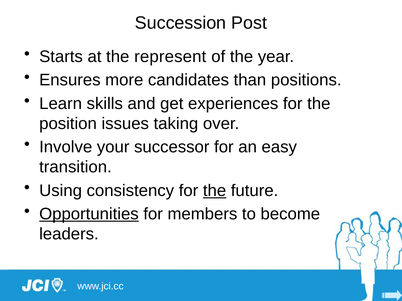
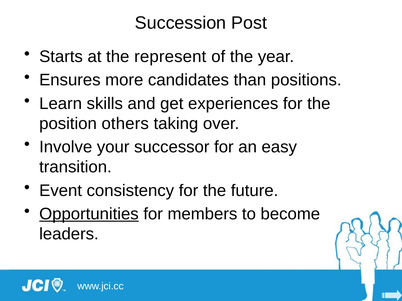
issues: issues -> others (125, 124)
Using: Using -> Event (61, 191)
the underline: present -> none (215, 191)
